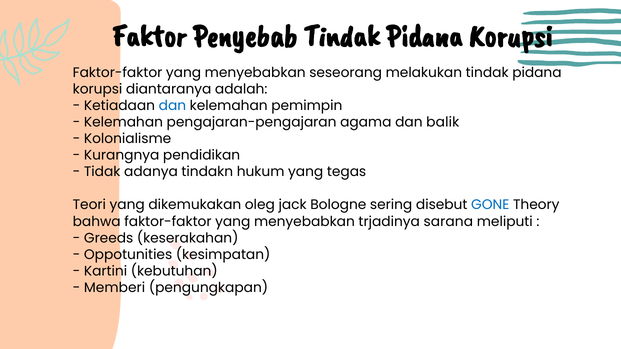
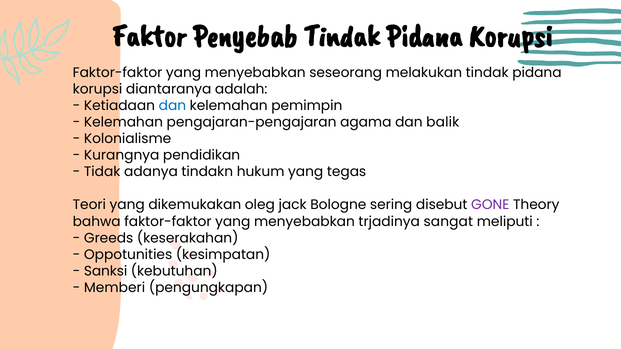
GONE colour: blue -> purple (490, 205)
sarana: sarana -> sangat (448, 222)
Kartini: Kartini -> Sanksi (106, 271)
